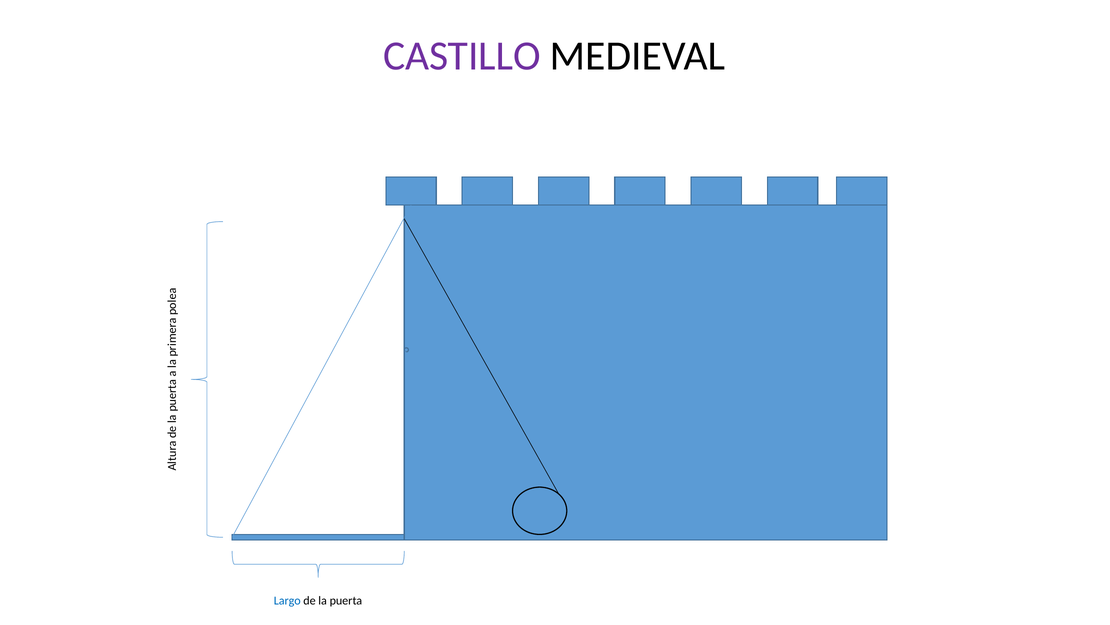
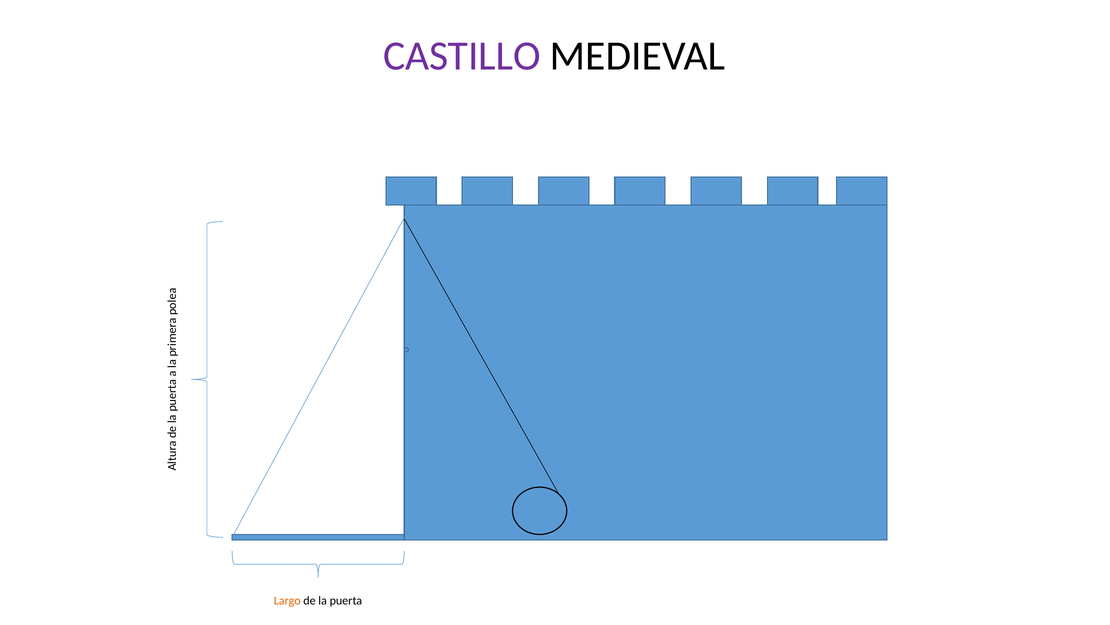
Largo colour: blue -> orange (287, 600)
